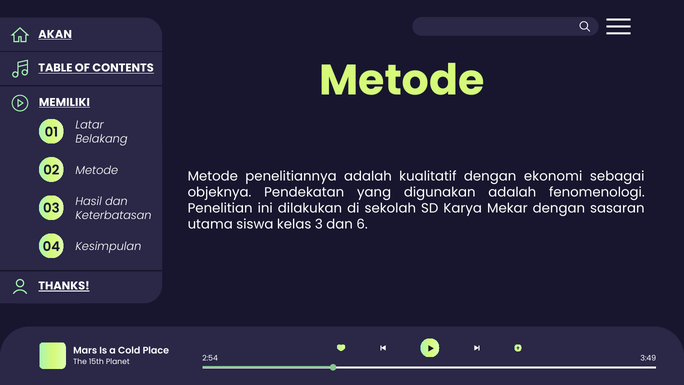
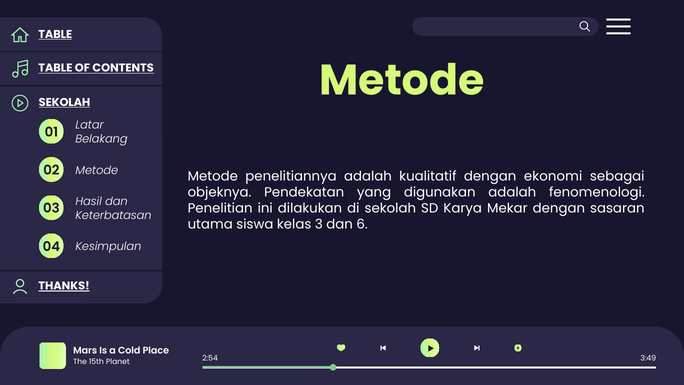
AKAN: AKAN -> TABLE (55, 34)
MEMILIKI: MEMILIKI -> SEKOLAH (65, 102)
